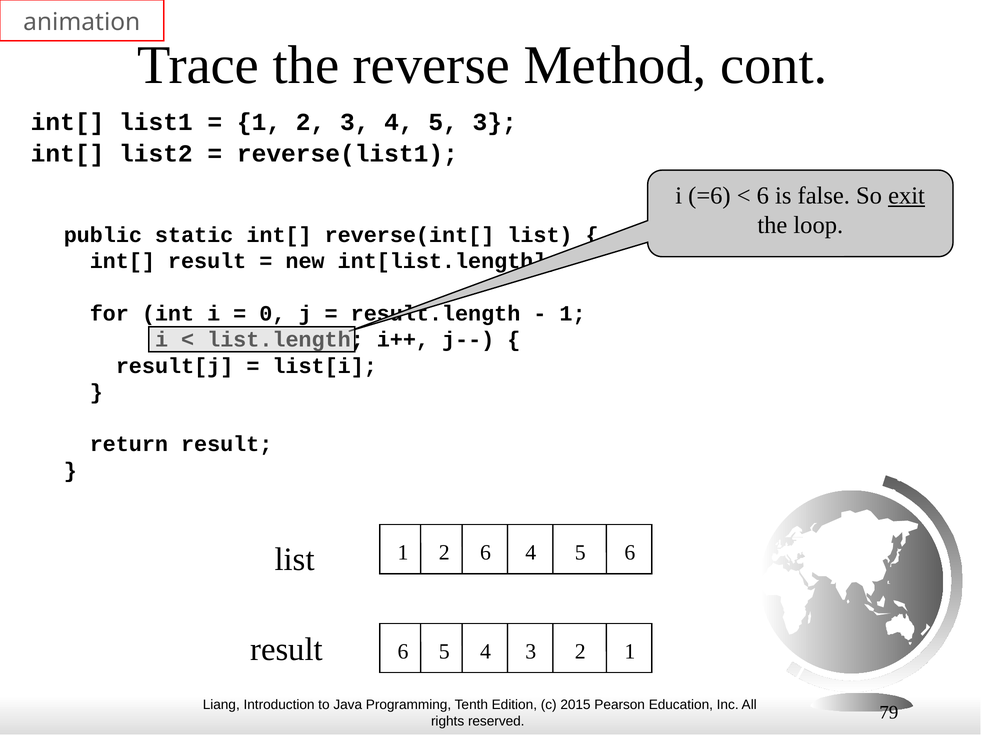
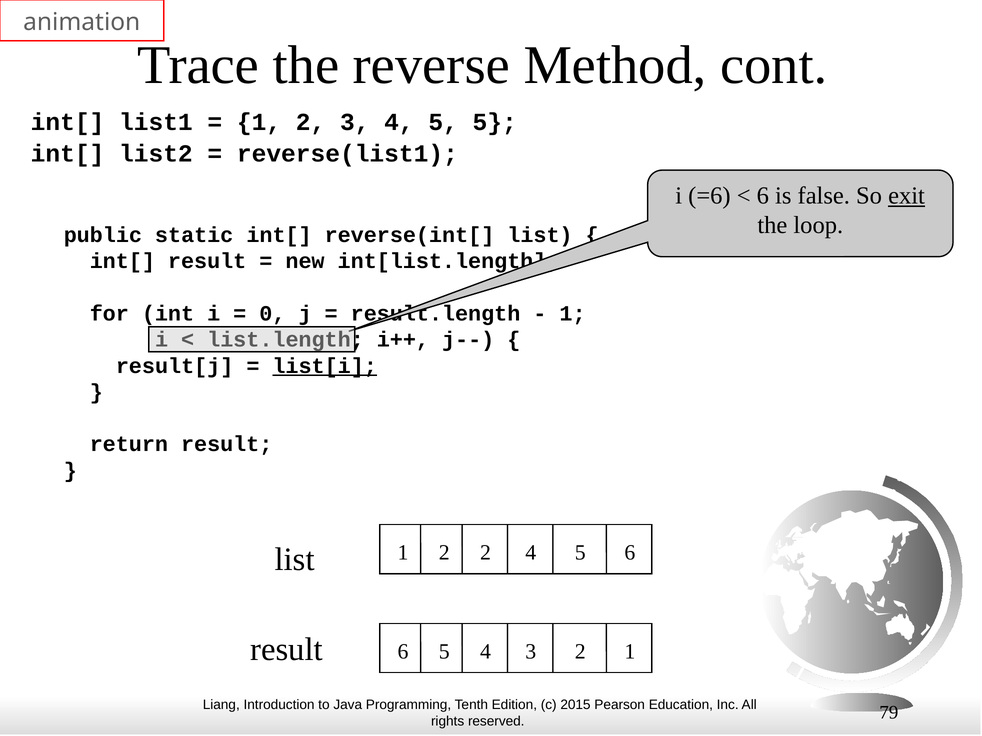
5 3: 3 -> 5 (495, 122)
list[i underline: none -> present (325, 366)
2 6: 6 -> 2 (485, 553)
